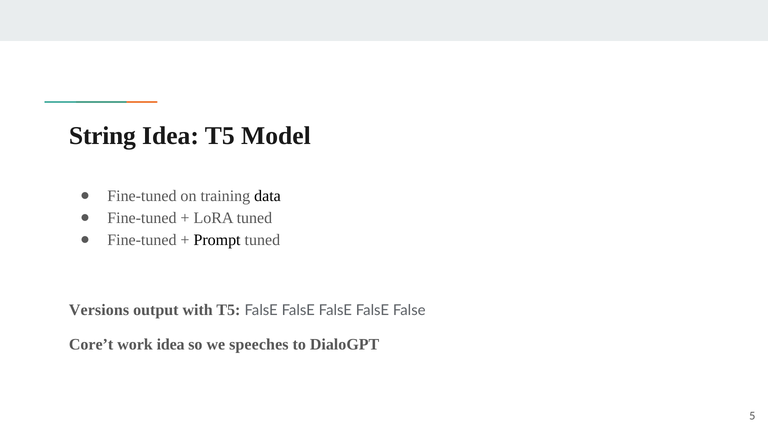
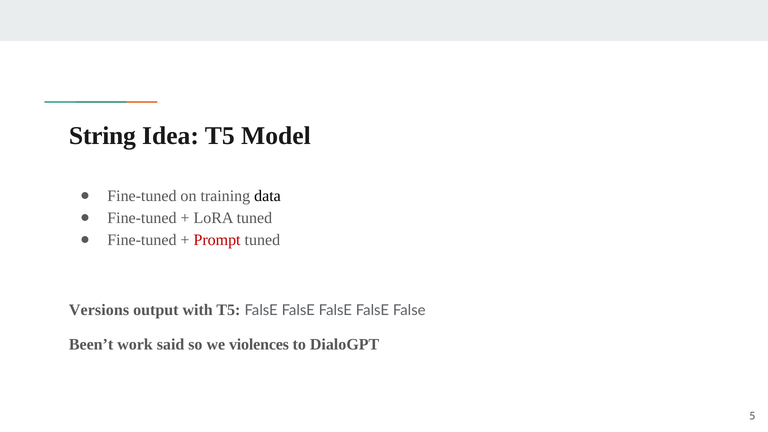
Prompt colour: black -> red (217, 240)
Core’t: Core’t -> Been’t (91, 345)
work idea: idea -> said (171, 345)
speeches: speeches -> violences (259, 345)
